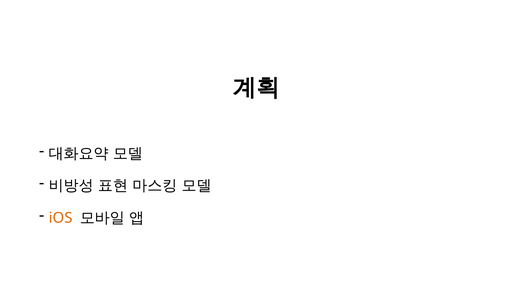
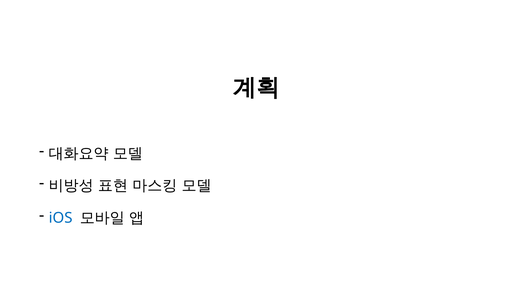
iOS colour: orange -> blue (61, 218)
